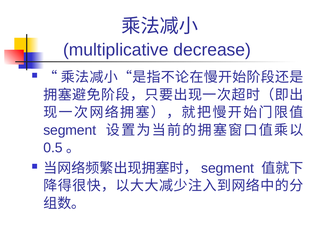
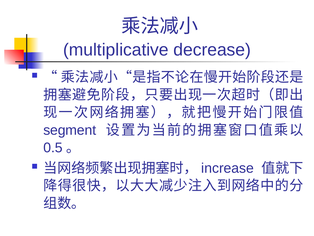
segment: segment -> increase (228, 168)
